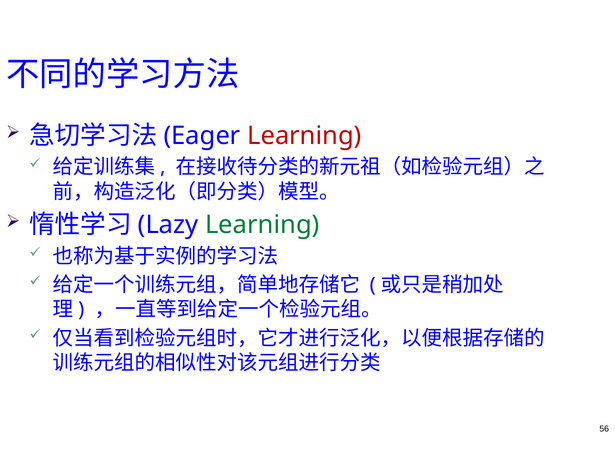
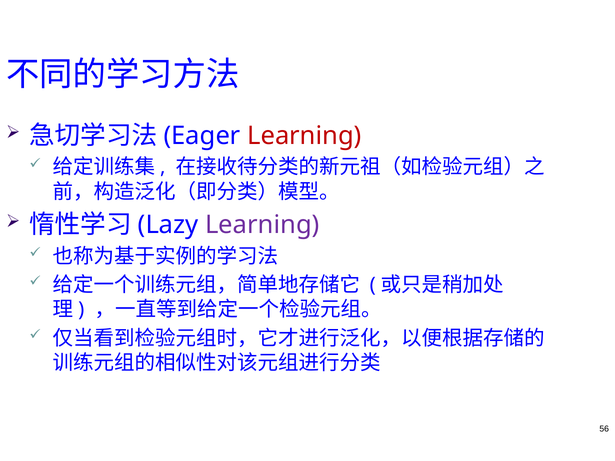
Learning colour: green -> purple (262, 225)
